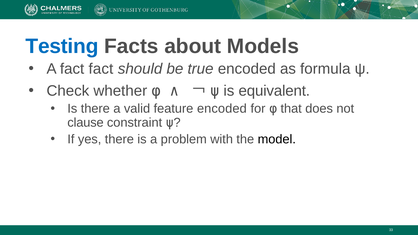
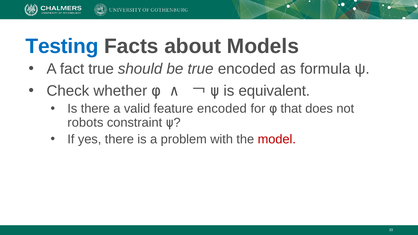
fact fact: fact -> true (101, 69)
clause: clause -> robots (85, 123)
model colour: black -> red (277, 139)
